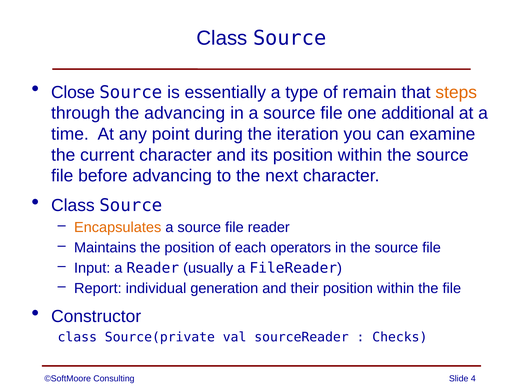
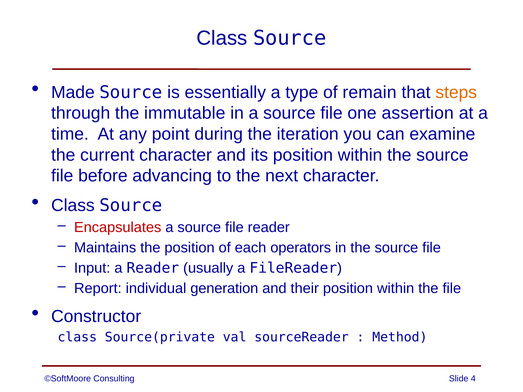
Close: Close -> Made (73, 92)
the advancing: advancing -> immutable (185, 113)
additional: additional -> assertion (418, 113)
Encapsulates colour: orange -> red (118, 228)
Checks: Checks -> Method (400, 337)
